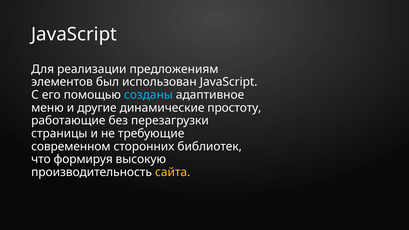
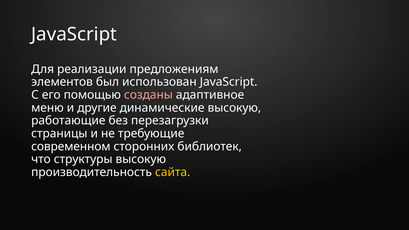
созданы colour: light blue -> pink (148, 95)
динамические простоту: простоту -> высокую (234, 108)
формируя: формируя -> структуры (83, 159)
